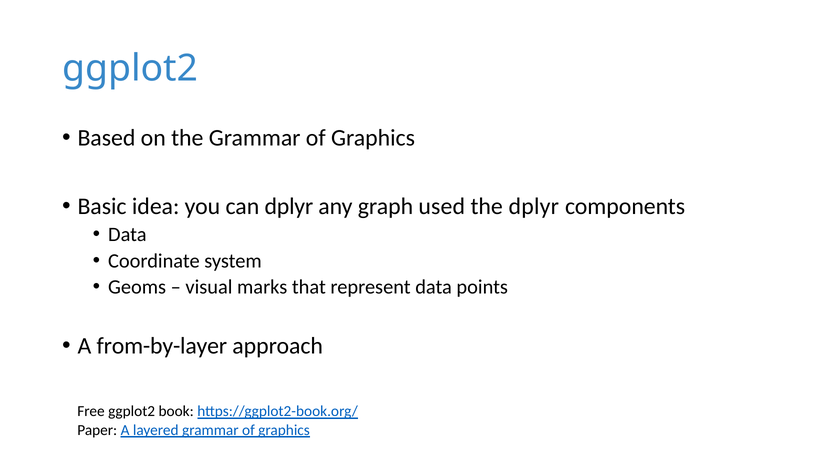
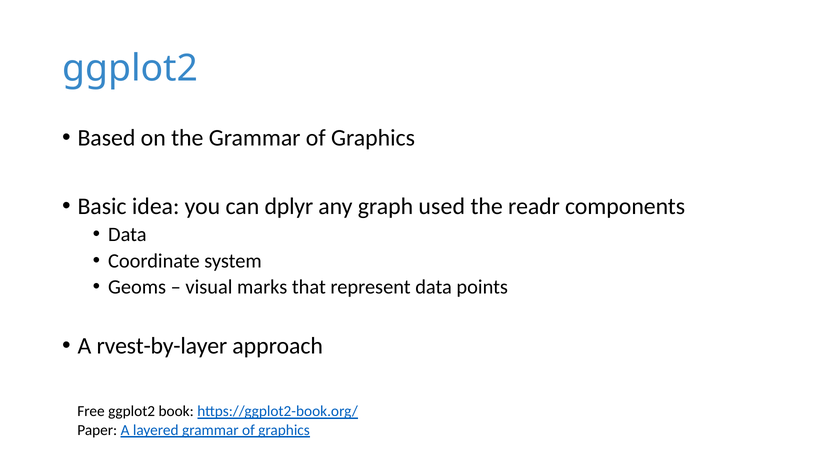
the dplyr: dplyr -> readr (534, 206)
from-by-layer: from-by-layer -> rvest-by-layer (162, 346)
